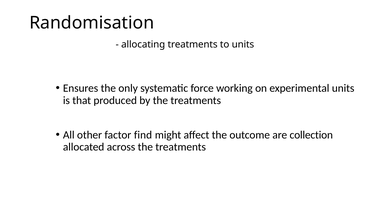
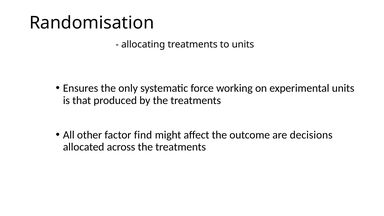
collection: collection -> decisions (311, 135)
